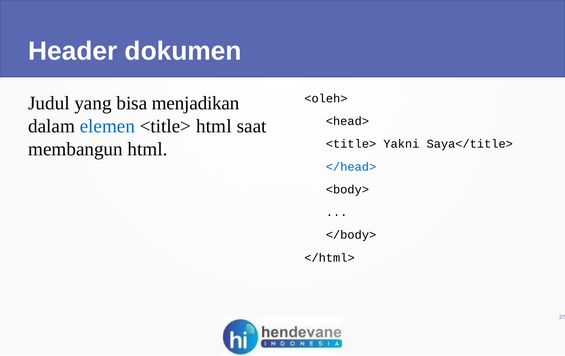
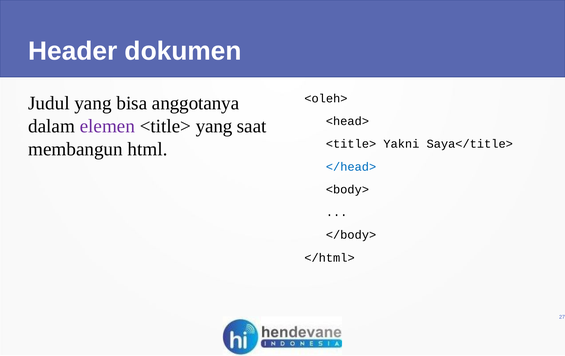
menjadikan: menjadikan -> anggotanya (196, 103)
elemen colour: blue -> purple (107, 126)
<title> html: html -> yang (214, 126)
